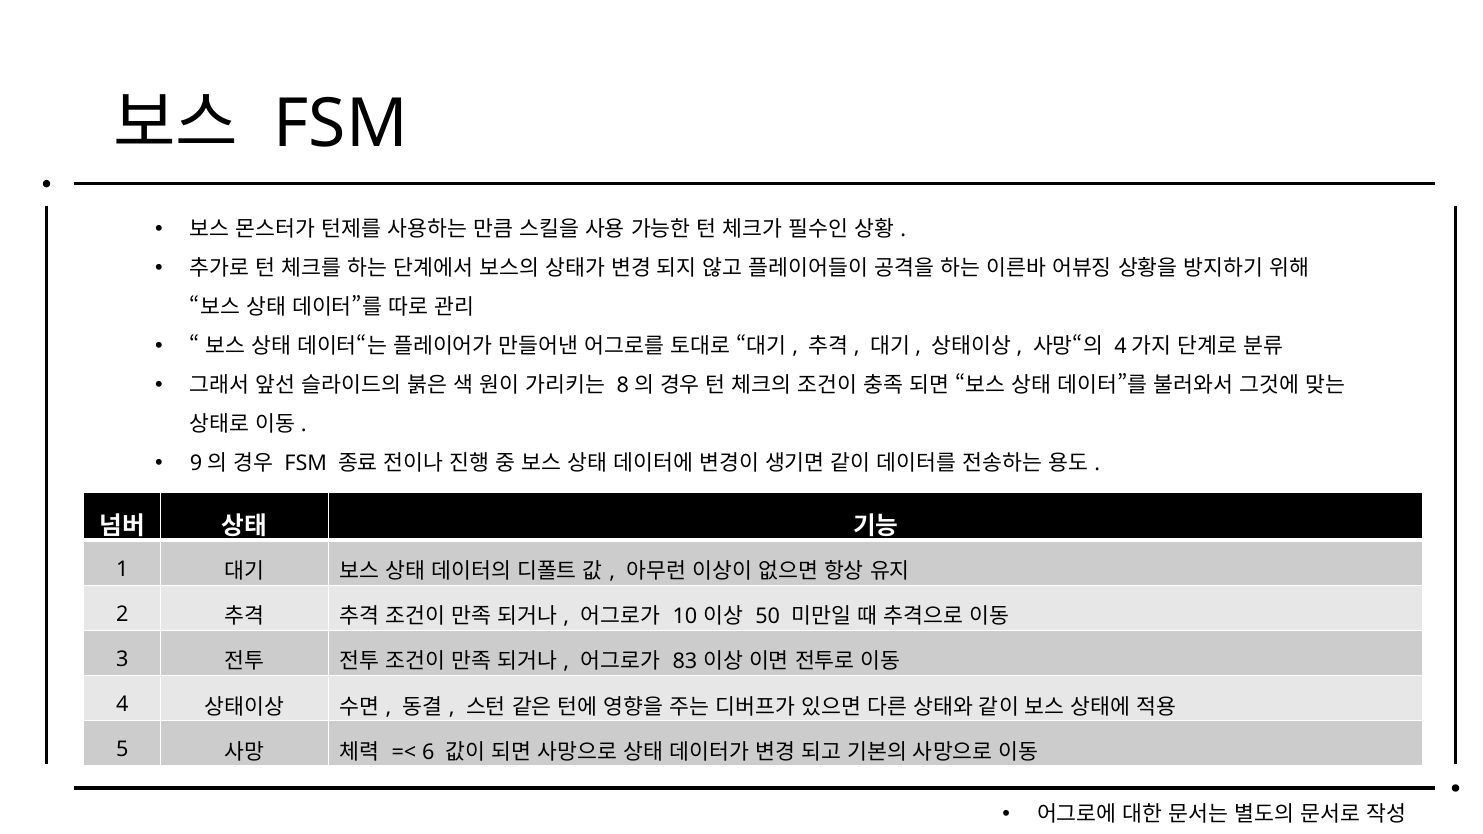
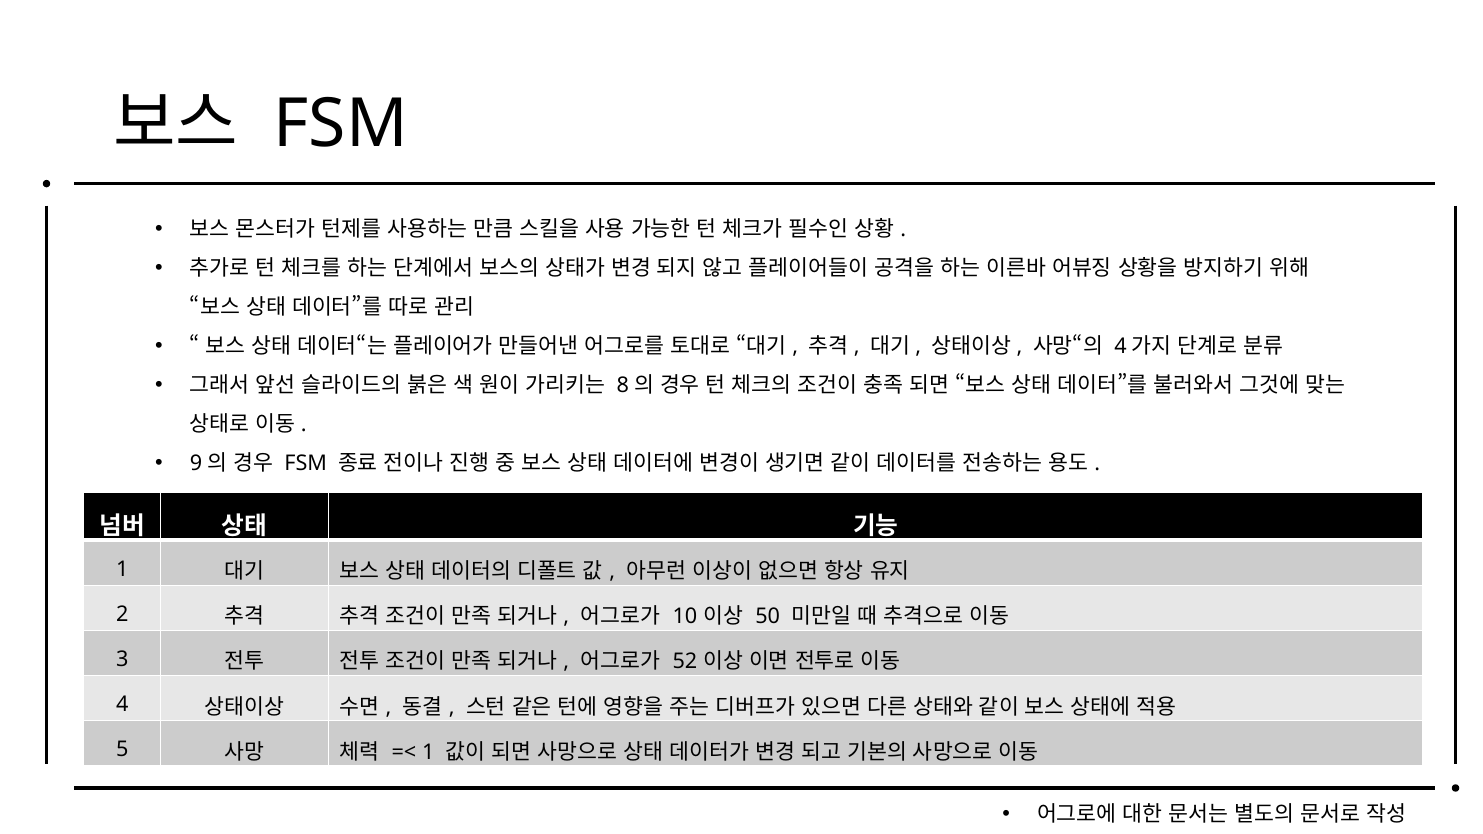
83: 83 -> 52 (685, 662)
6: 6 -> 1 (428, 752)
